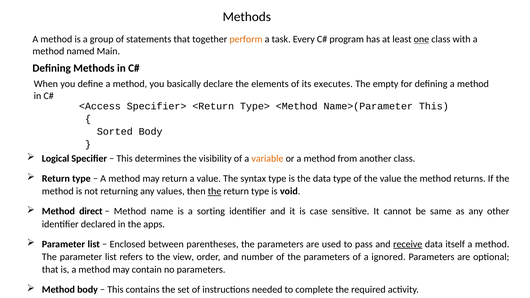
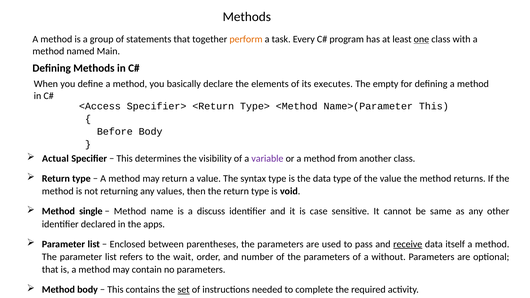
Sorted: Sorted -> Before (115, 132)
Logical: Logical -> Actual (55, 159)
variable colour: orange -> purple (267, 159)
the underline: present -> none (215, 191)
direct: direct -> single (91, 211)
sorting: sorting -> discuss (211, 211)
view: view -> wait (183, 257)
ignored: ignored -> without (389, 257)
set underline: none -> present (184, 290)
